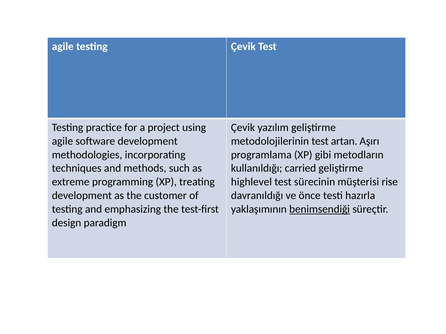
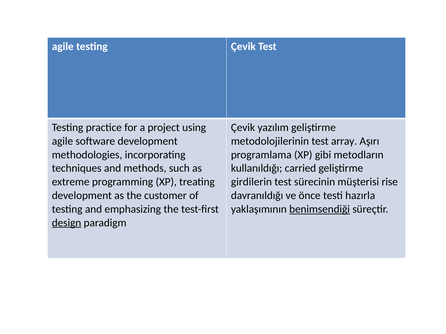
artan: artan -> array (344, 141)
highlevel: highlevel -> girdilerin (251, 182)
design underline: none -> present (67, 223)
